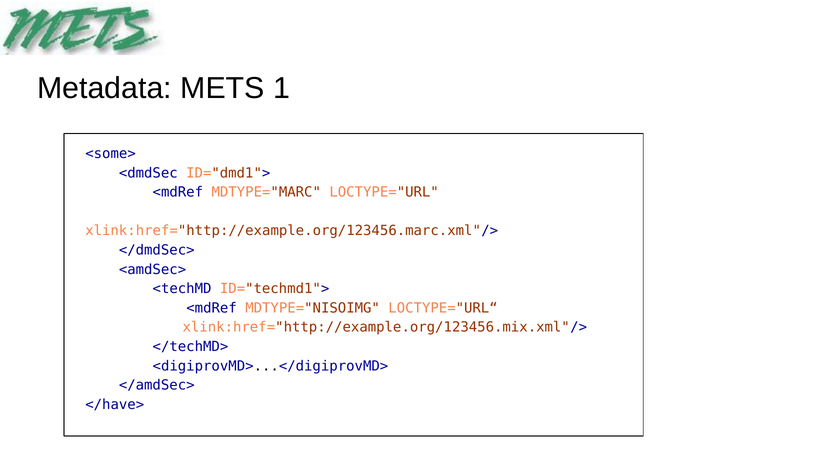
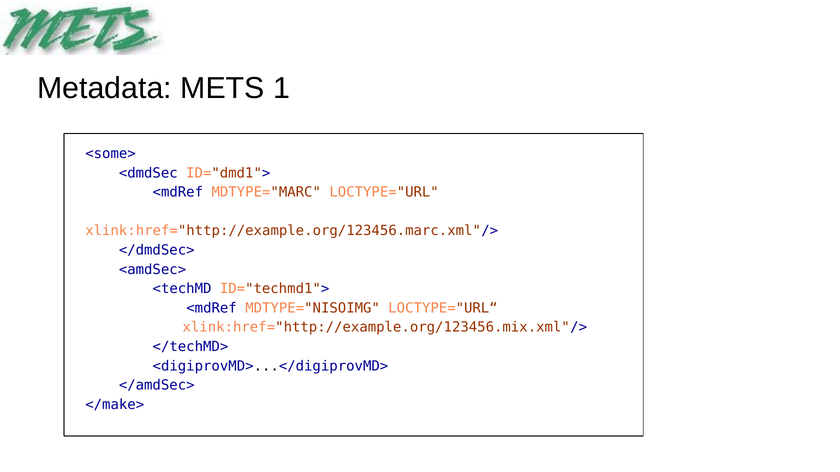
</have>: </have> -> </make> (115, 405)
